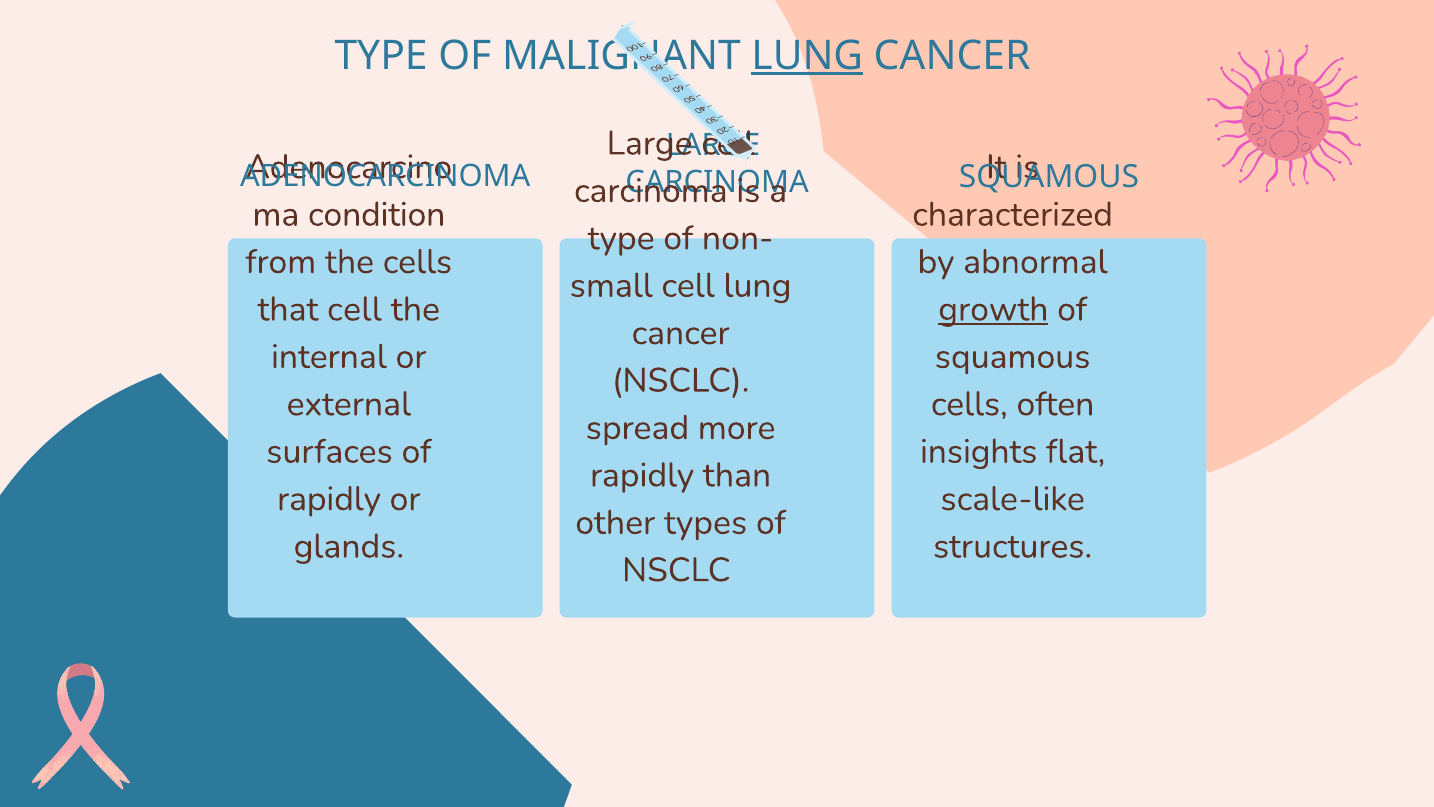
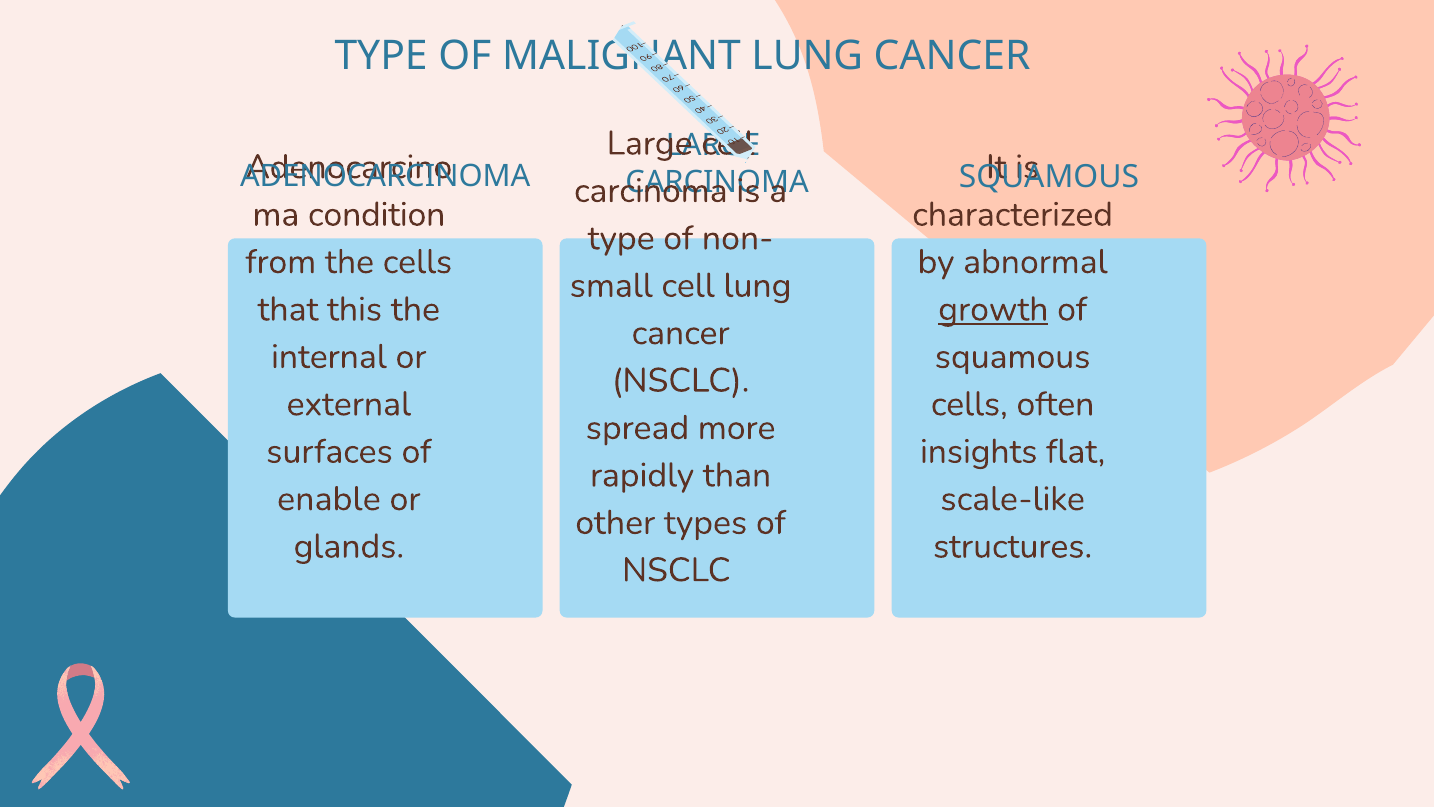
LUNG underline: present -> none (807, 56)
that cell: cell -> this (355, 309)
rapidly: rapidly -> enable (329, 499)
